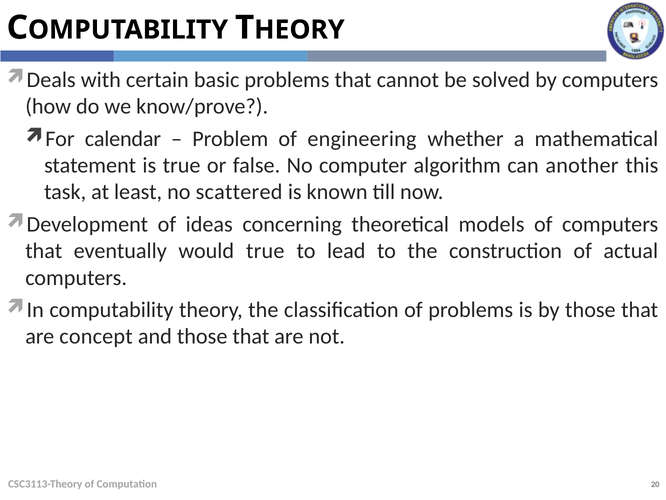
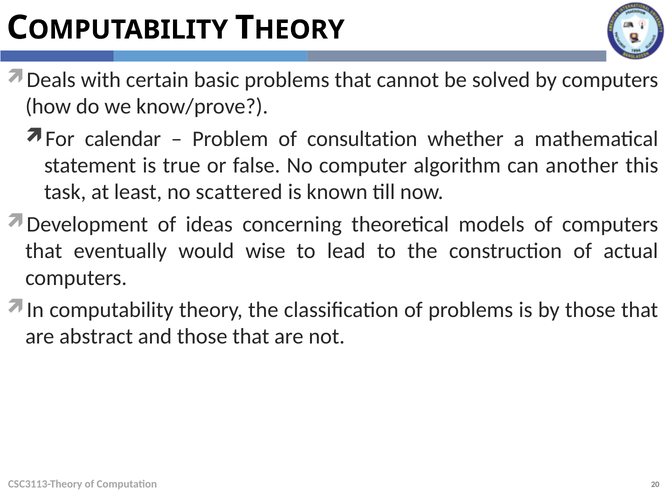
engineering: engineering -> consultation (362, 139)
would true: true -> wise (265, 251)
concept: concept -> abstract (96, 336)
